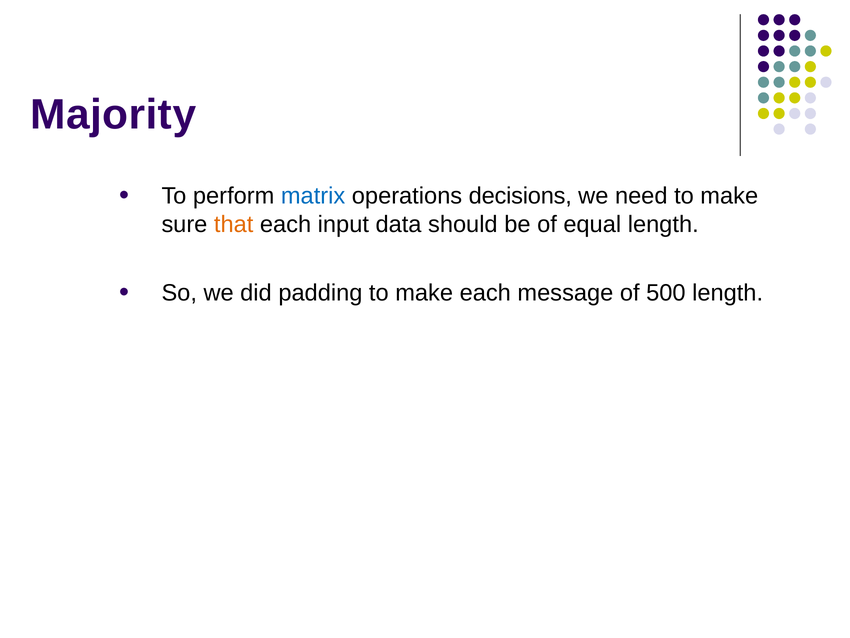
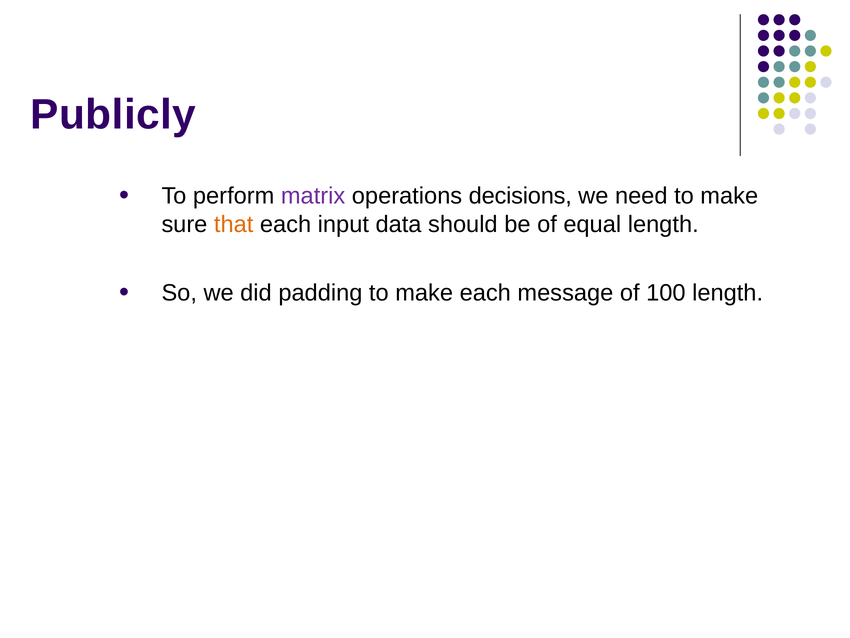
Majority: Majority -> Publicly (113, 115)
matrix colour: blue -> purple (313, 196)
500: 500 -> 100 (666, 293)
